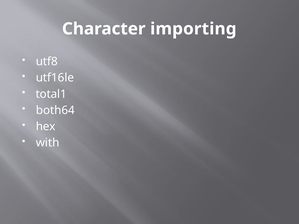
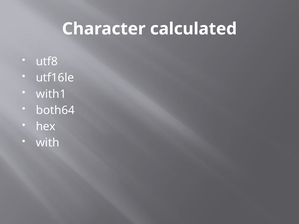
importing: importing -> calculated (193, 29)
total1: total1 -> with1 (51, 94)
